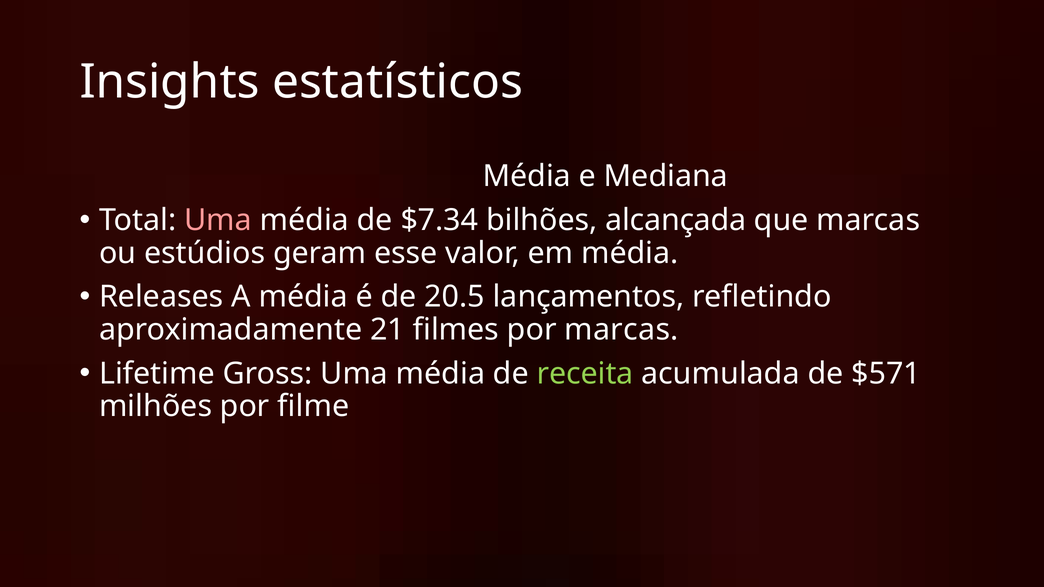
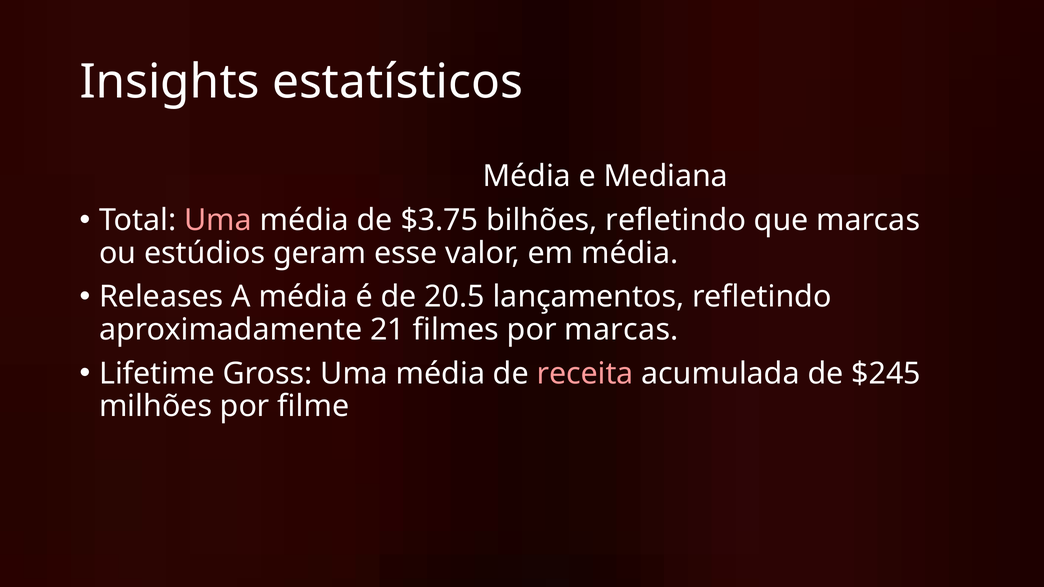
$7.34: $7.34 -> $3.75 (439, 220)
bilhões alcançada: alcançada -> refletindo (676, 220)
receita colour: light green -> pink (585, 374)
$571: $571 -> $245 (886, 374)
